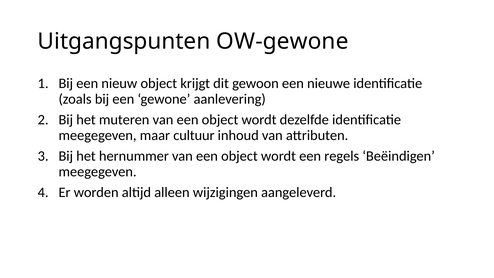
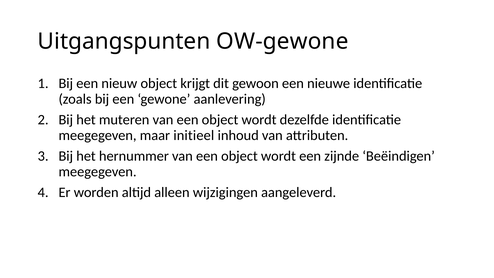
cultuur: cultuur -> initieel (194, 135)
regels: regels -> zijnde (342, 156)
